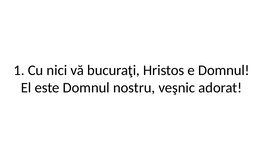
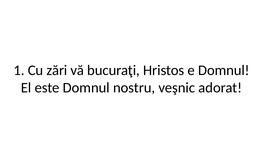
nici: nici -> zări (57, 70)
